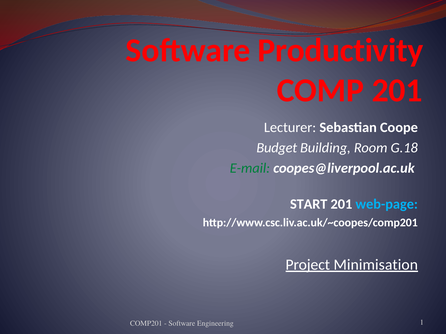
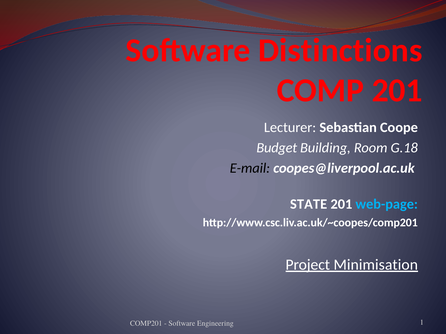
Productivity: Productivity -> Distinctions (340, 50)
E-mail colour: green -> black (250, 168)
START: START -> STATE (309, 205)
